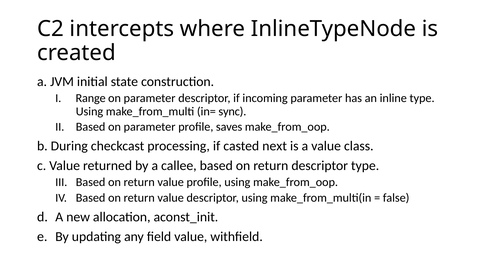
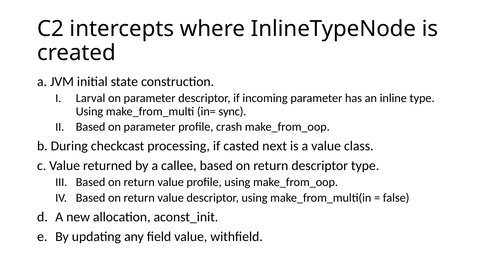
Range: Range -> Larval (91, 98)
saves: saves -> crash (229, 127)
